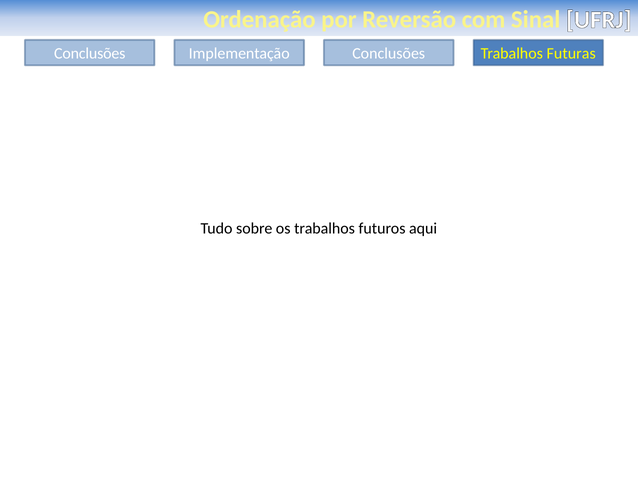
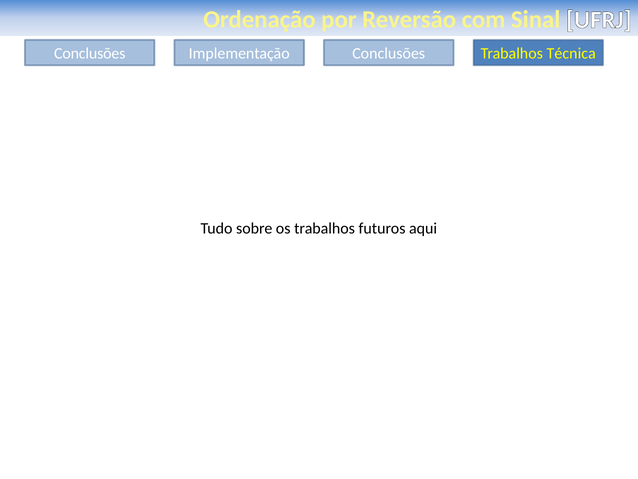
Futuras: Futuras -> Técnica (571, 54)
